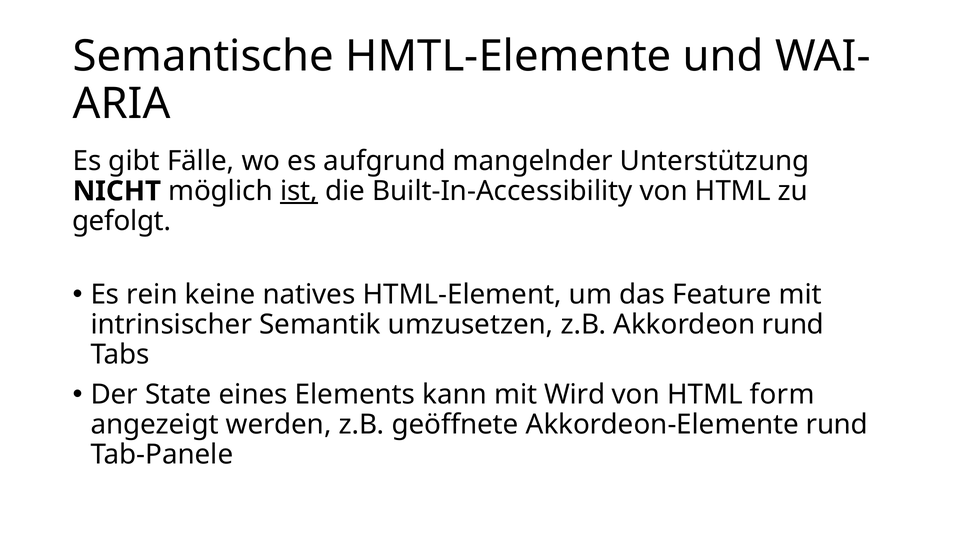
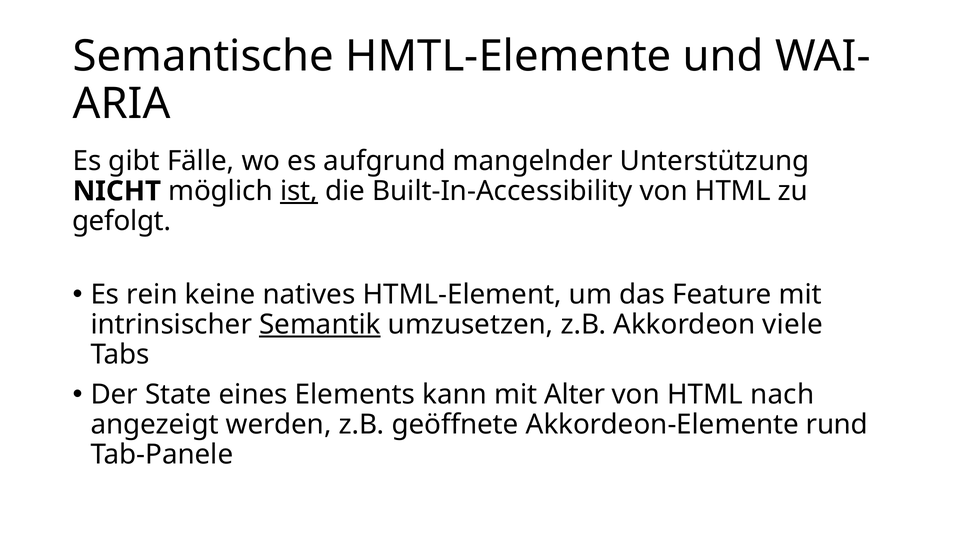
Semantik underline: none -> present (320, 325)
Akkordeon rund: rund -> viele (793, 325)
Wird: Wird -> Alter (575, 395)
form: form -> nach (782, 395)
